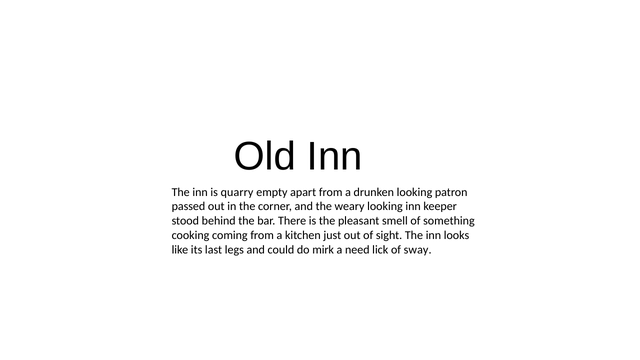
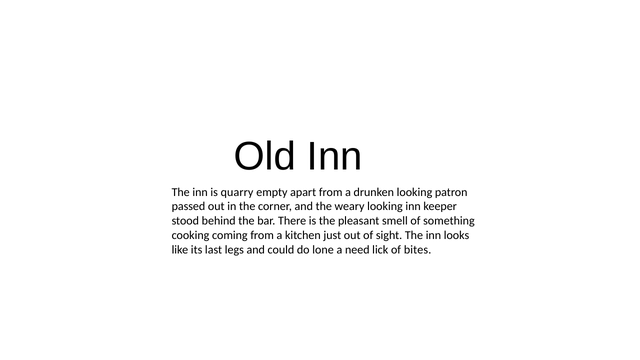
mirk: mirk -> lone (323, 250)
sway: sway -> bites (418, 250)
